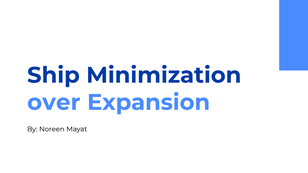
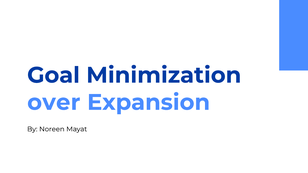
Ship: Ship -> Goal (54, 75)
